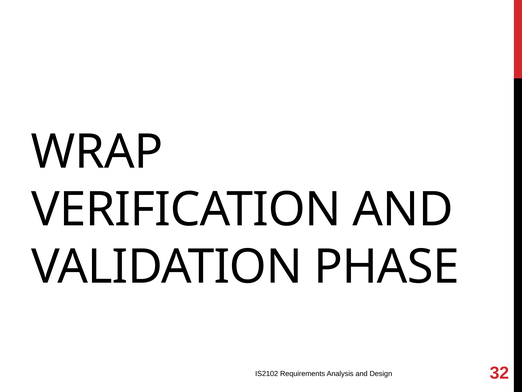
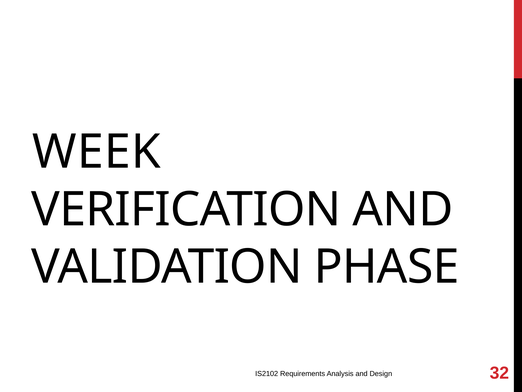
WRAP: WRAP -> WEEK (96, 152)
